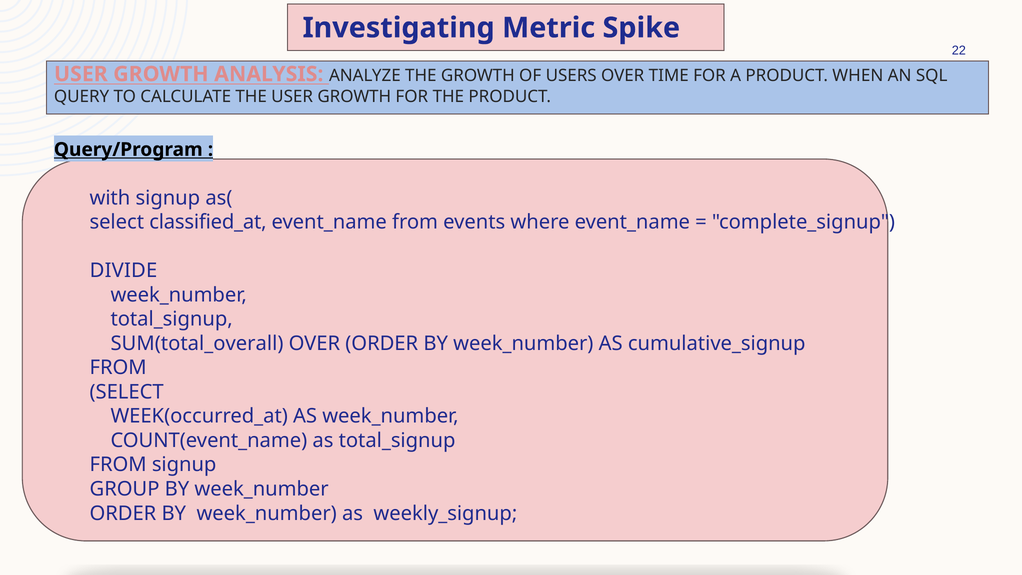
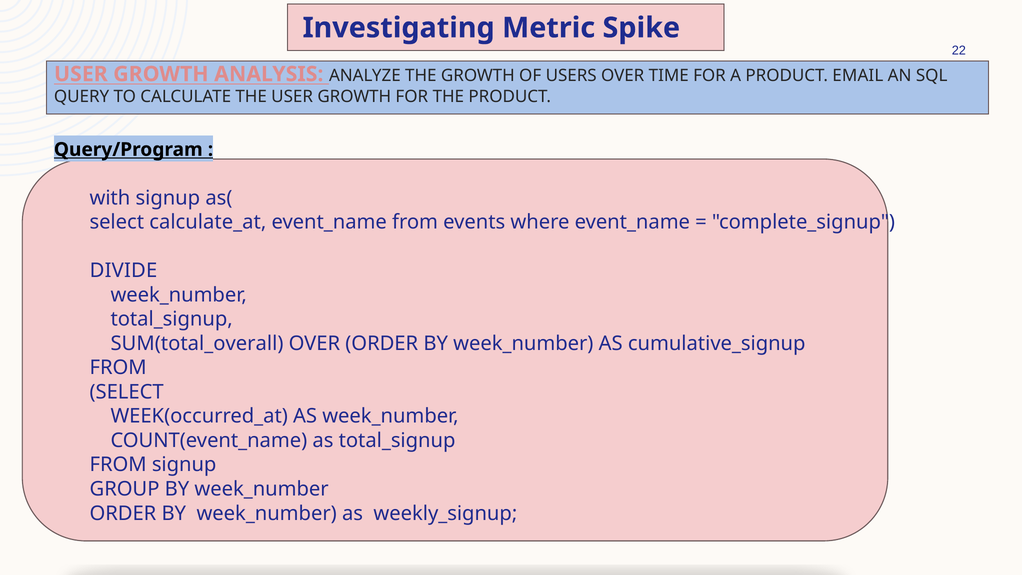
WHEN: WHEN -> EMAIL (858, 75)
classified_at: classified_at -> calculate_at (208, 222)
